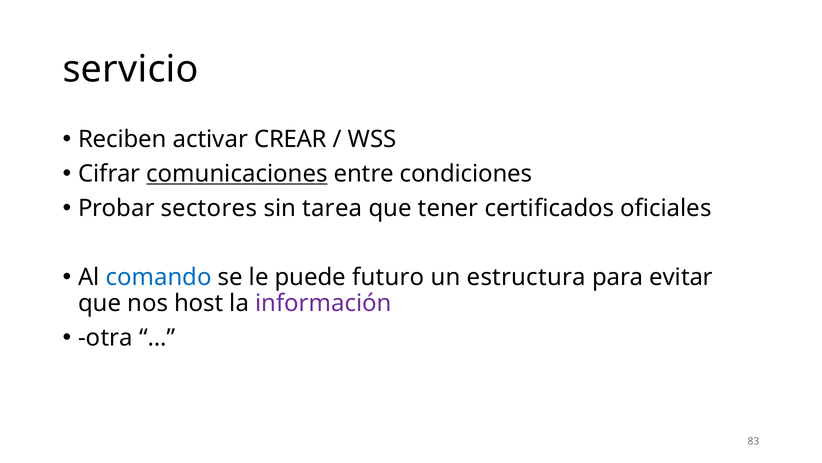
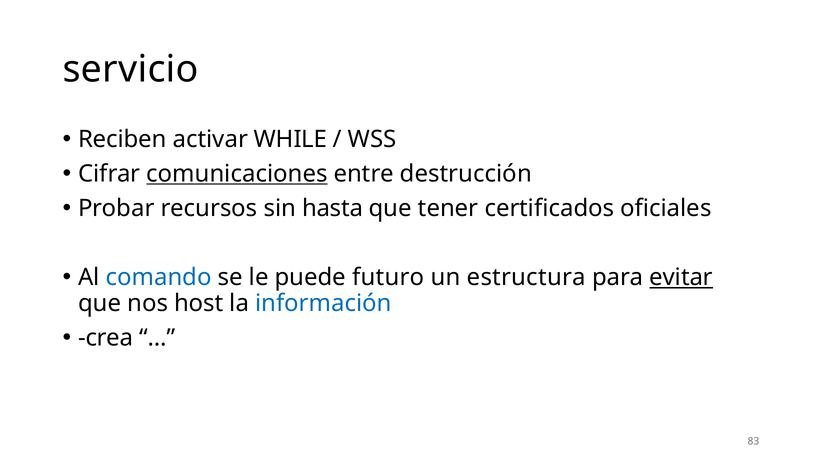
CREAR: CREAR -> WHILE (291, 139)
condiciones: condiciones -> destrucción (466, 173)
sectores: sectores -> recursos (209, 208)
tarea: tarea -> hasta (333, 208)
evitar underline: none -> present (681, 277)
información colour: purple -> blue (323, 303)
otra: otra -> crea (106, 337)
